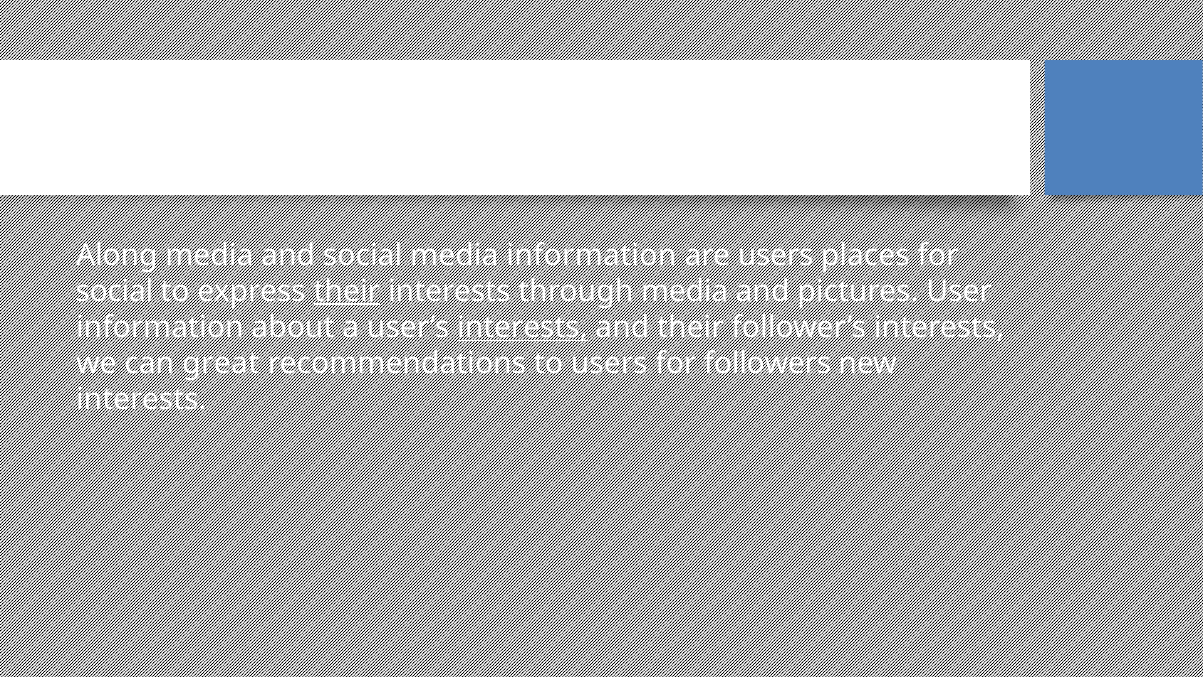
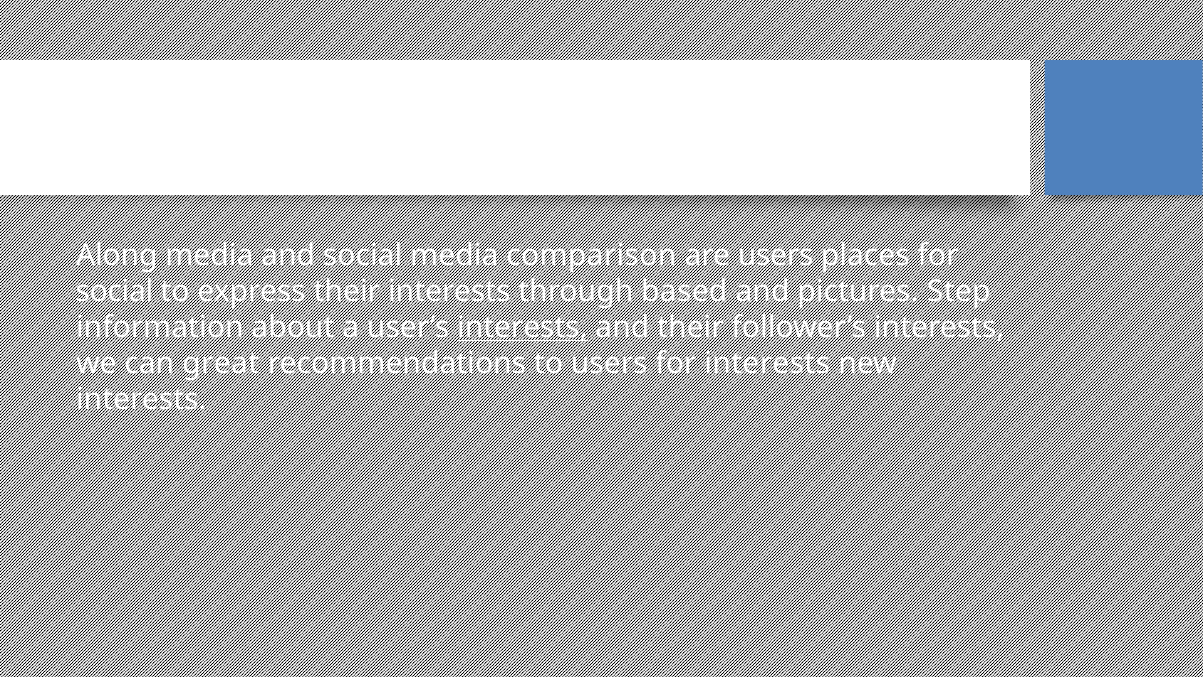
media information: information -> comparison (591, 255)
their underline: present -> none (347, 291)
through media: media -> based (684, 291)
User: User -> Step (959, 291)
for followers: followers -> interests (767, 363)
